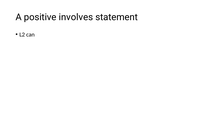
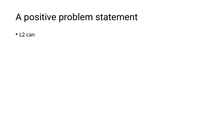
involves: involves -> problem (76, 17)
